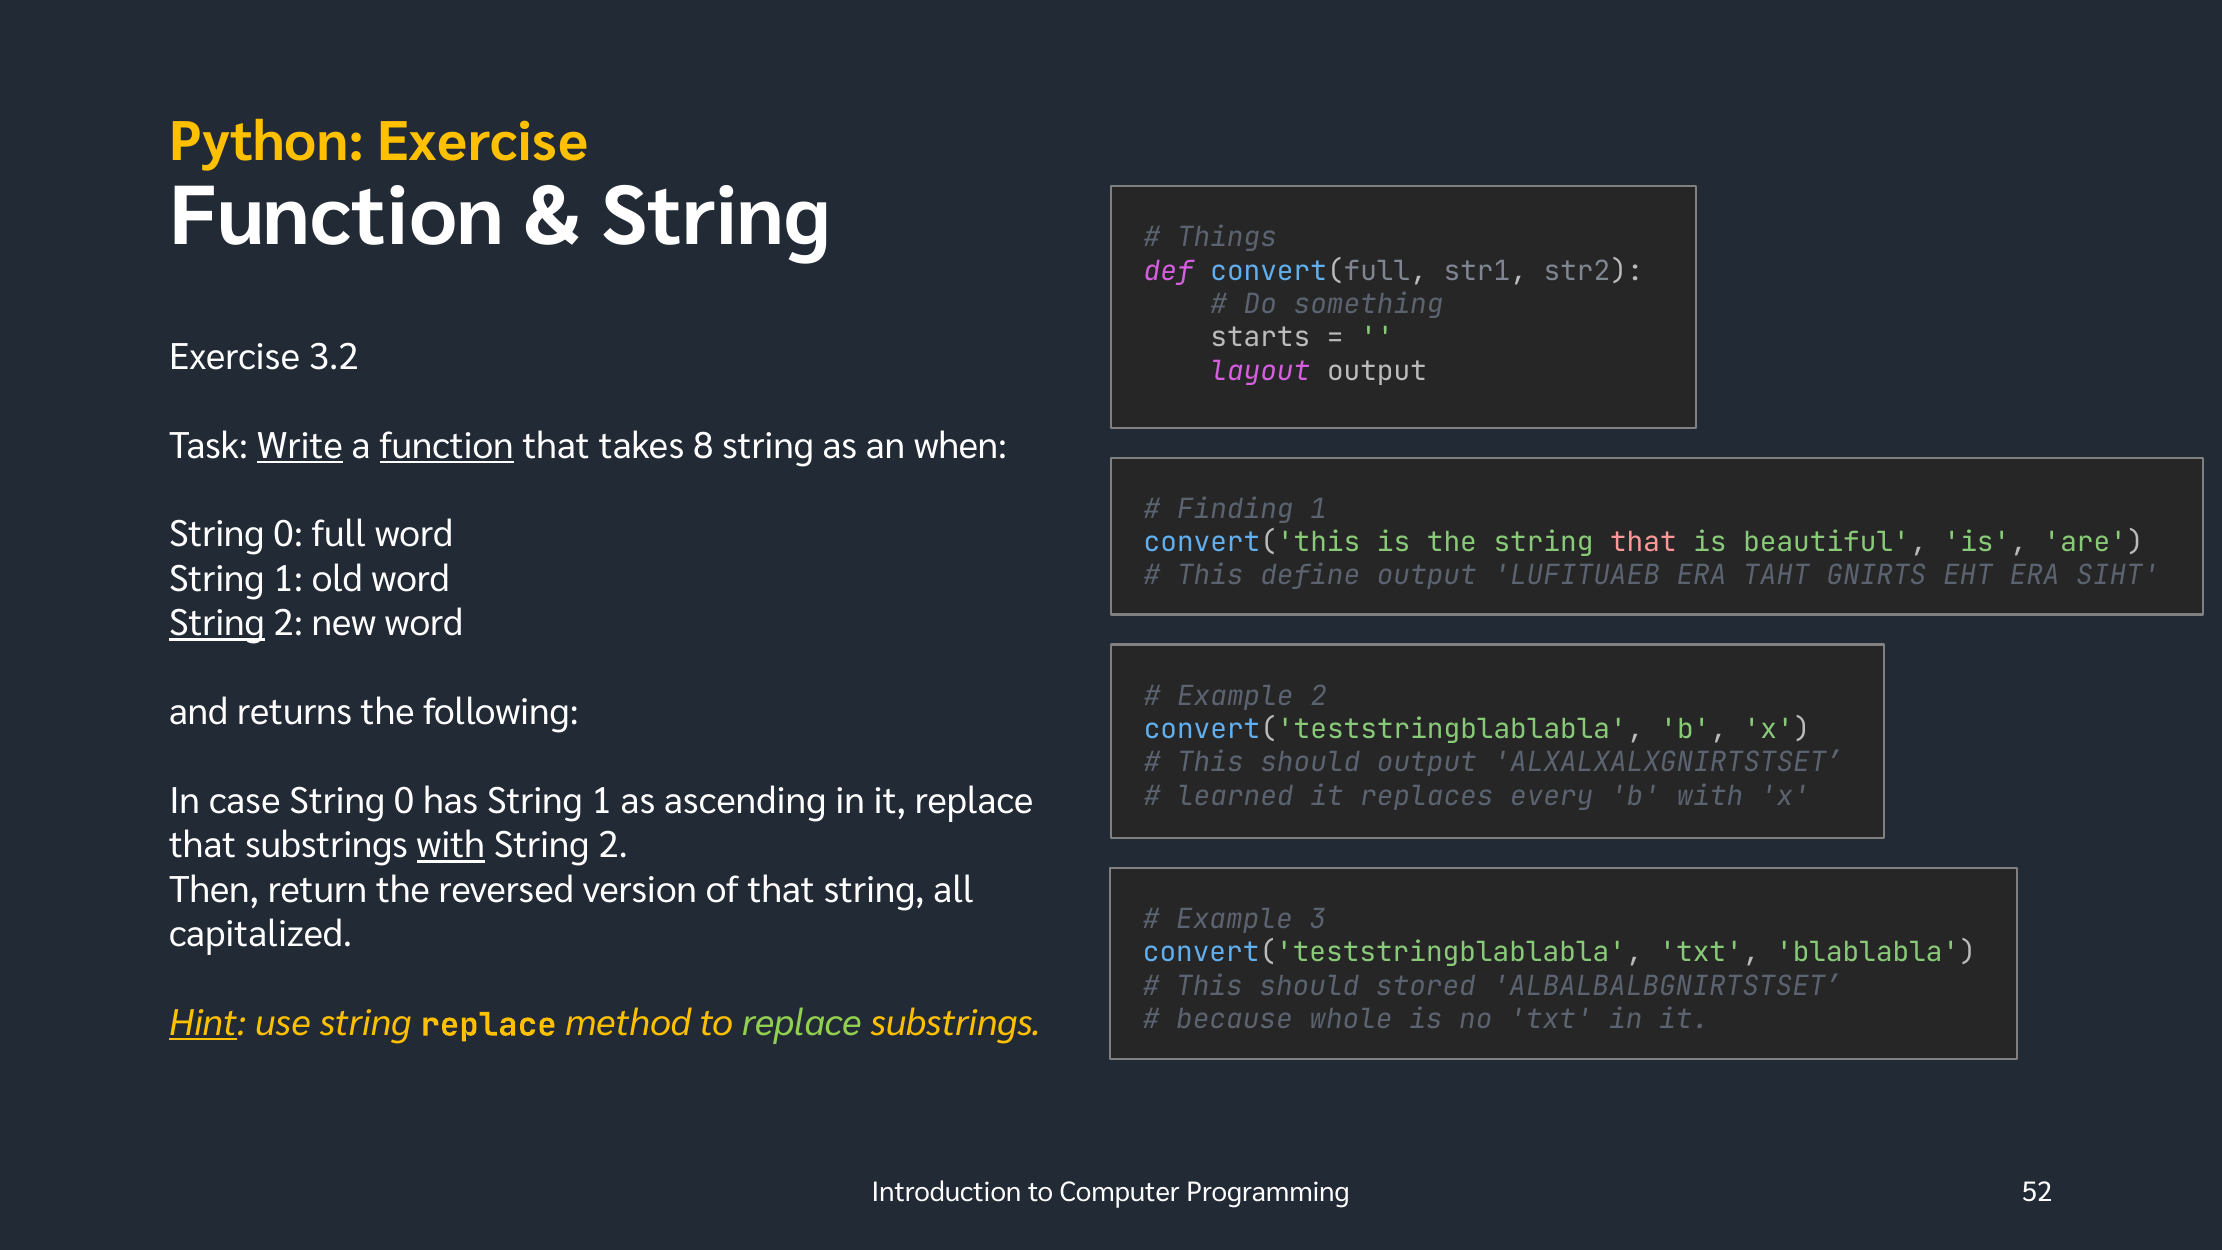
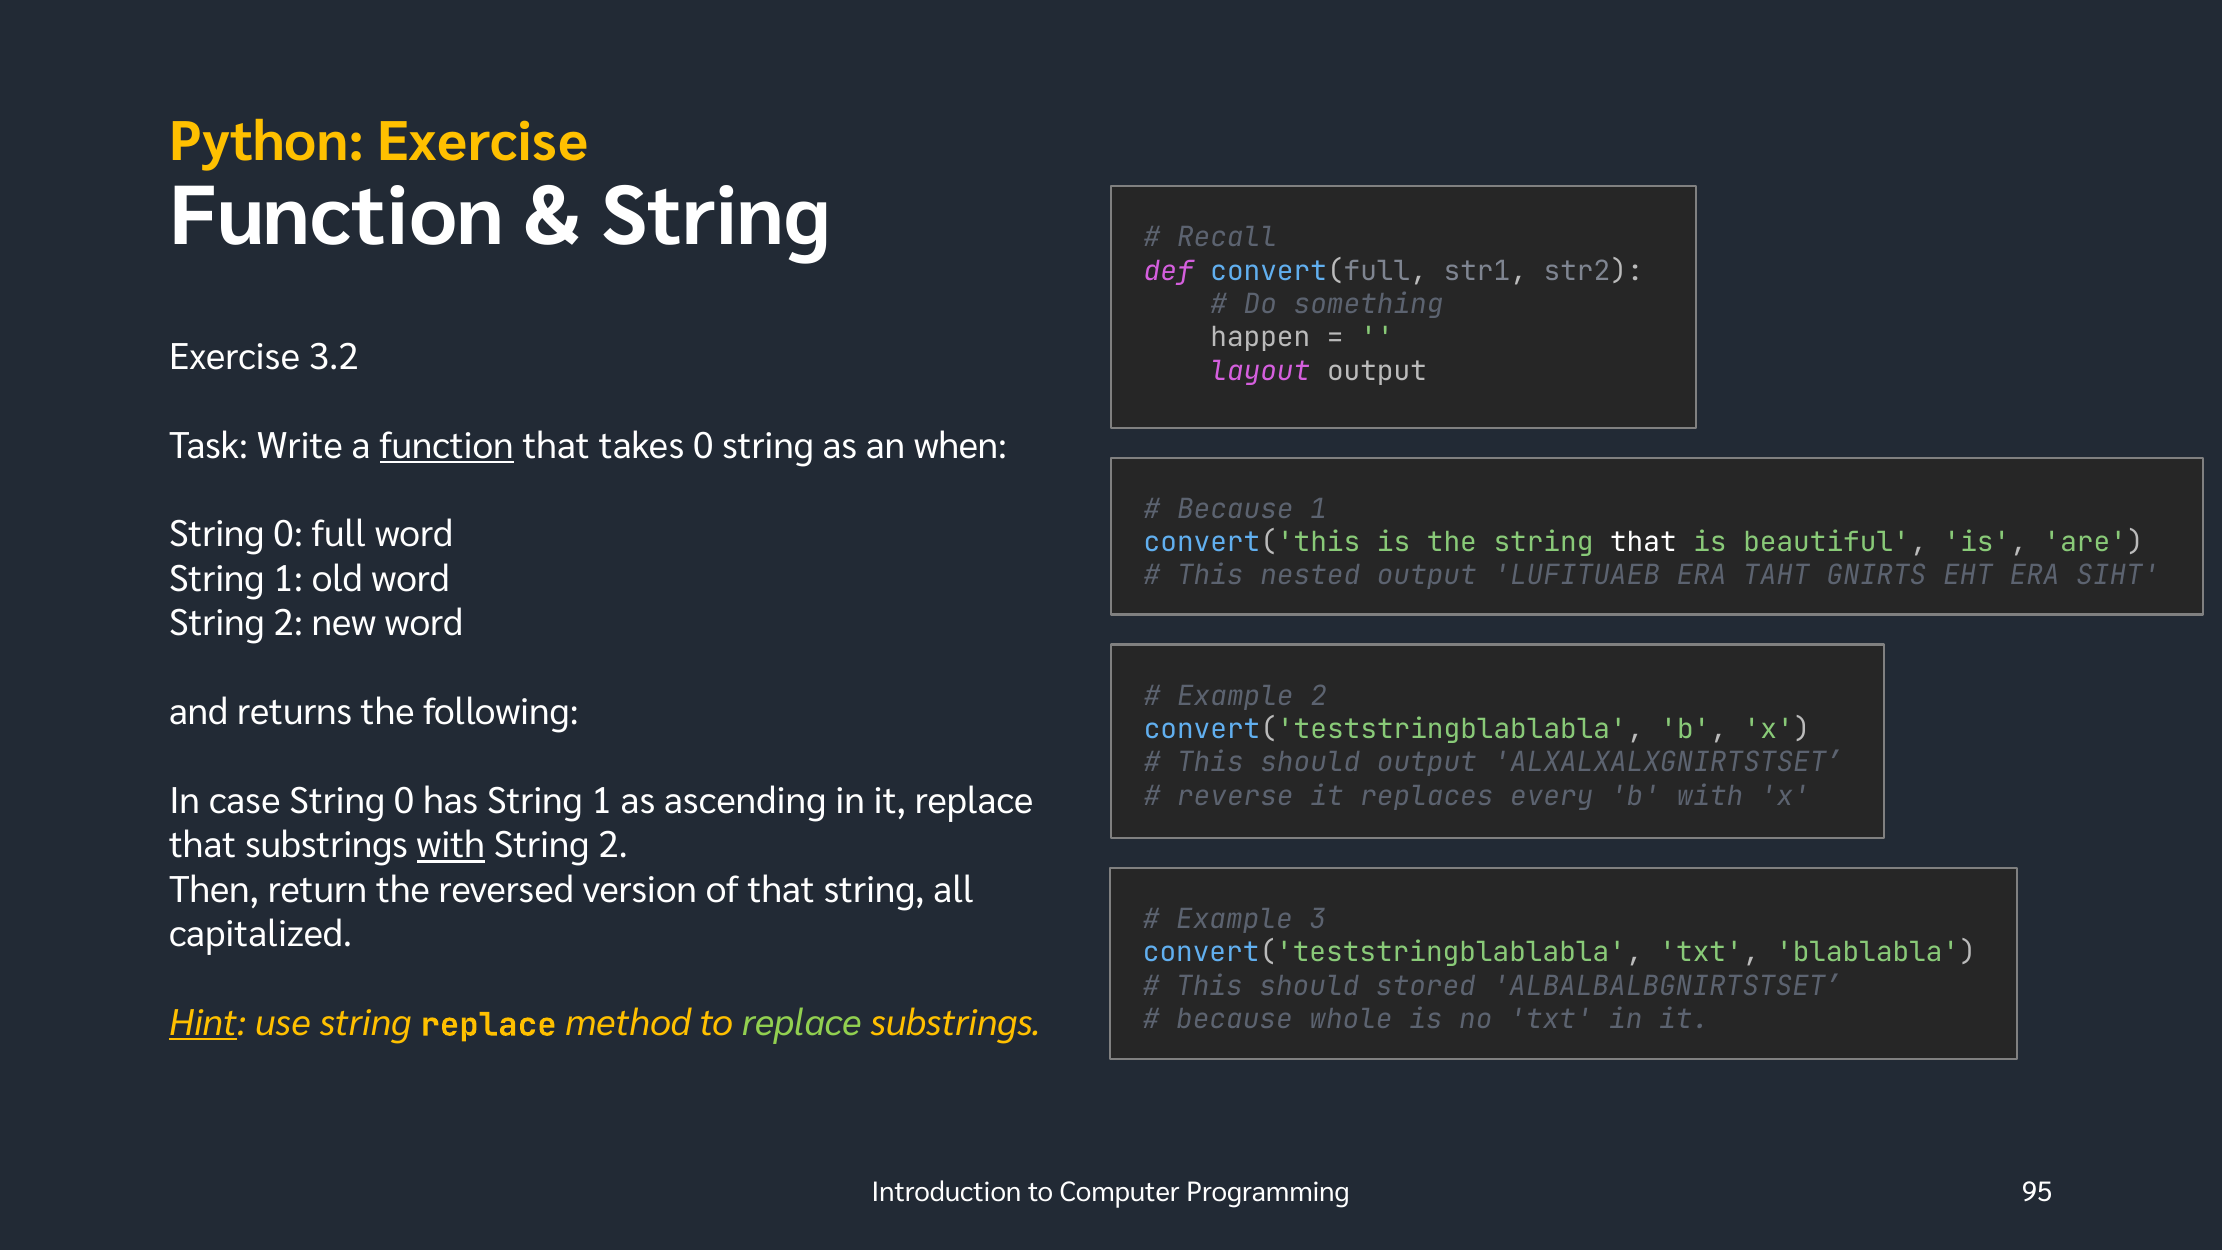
Things: Things -> Recall (1227, 238)
starts: starts -> happen (1260, 338)
Write underline: present -> none (300, 446)
takes 8: 8 -> 0 (703, 446)
Finding: Finding -> Because (1235, 509)
that colour: pink -> white (1643, 542)
define: define -> nested (1310, 576)
String underline: present -> none (217, 623)
learned: learned -> reverse (1235, 796)
52: 52 -> 95 (2037, 1192)
